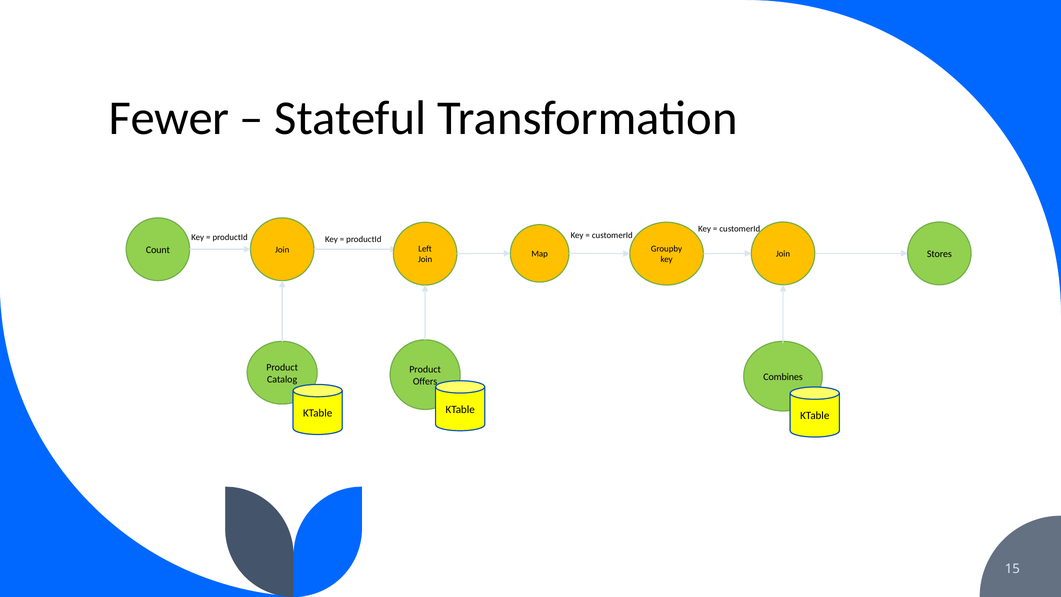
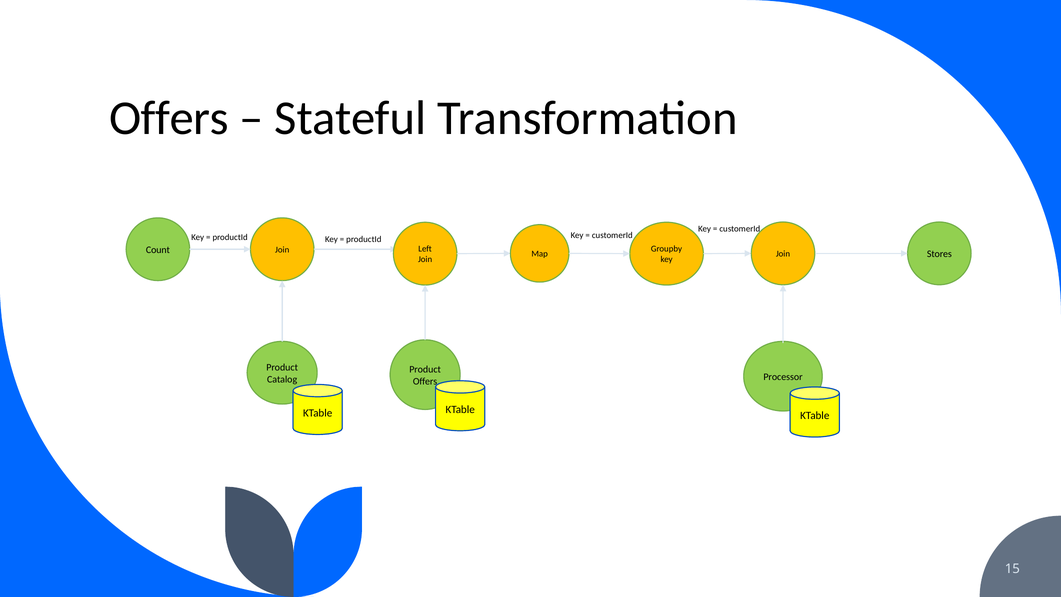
Fewer: Fewer -> Offers (169, 118)
Combines: Combines -> Processor (783, 377)
